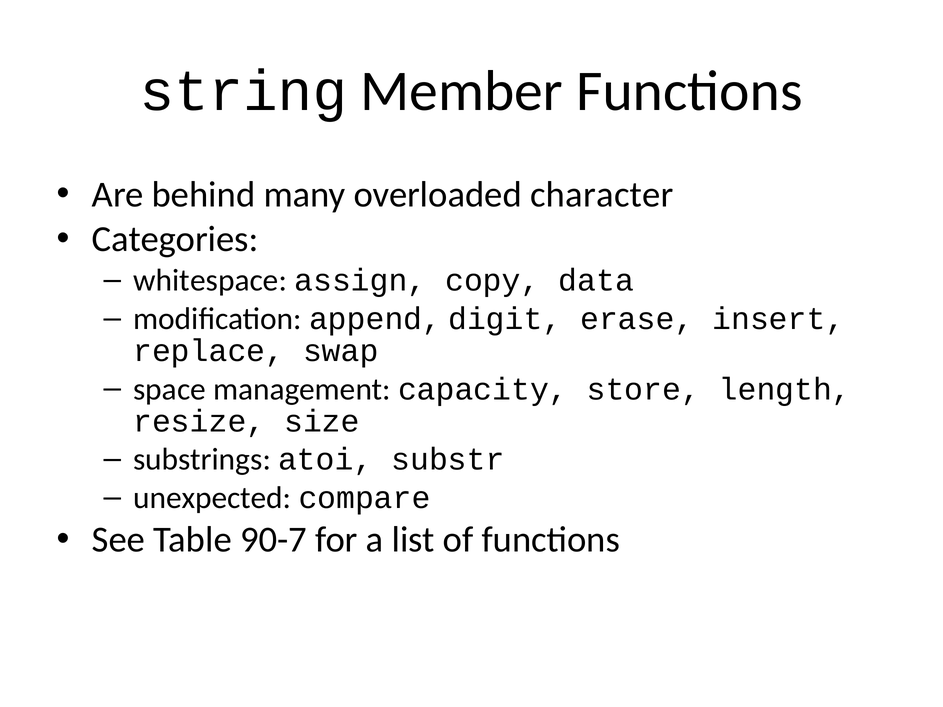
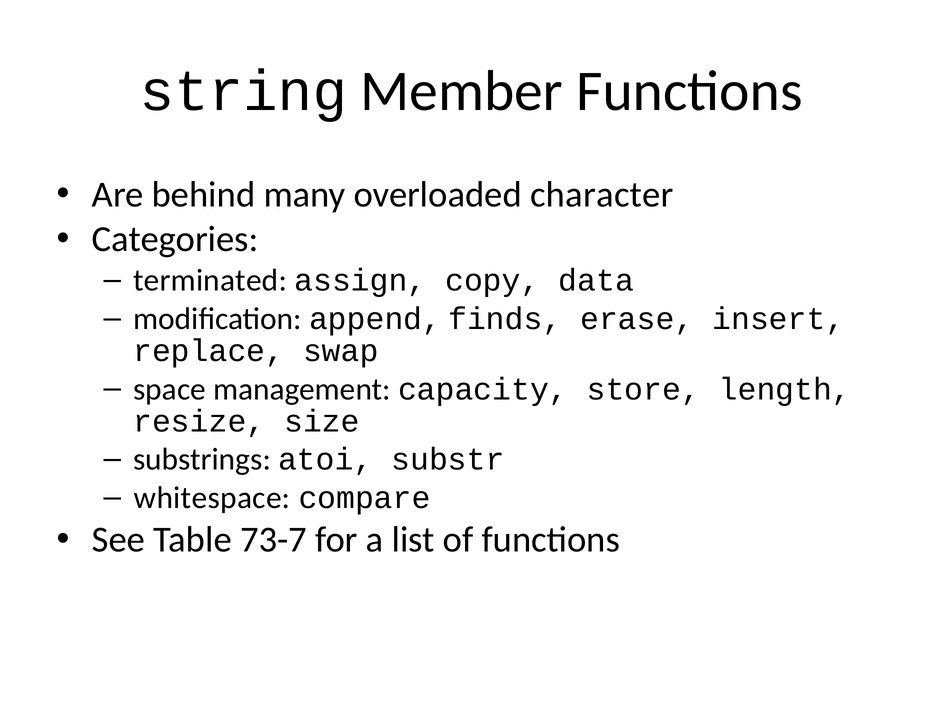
whitespace: whitespace -> terminated (210, 281)
digit: digit -> finds (505, 319)
unexpected: unexpected -> whitespace (212, 498)
90-7: 90-7 -> 73-7 (273, 540)
